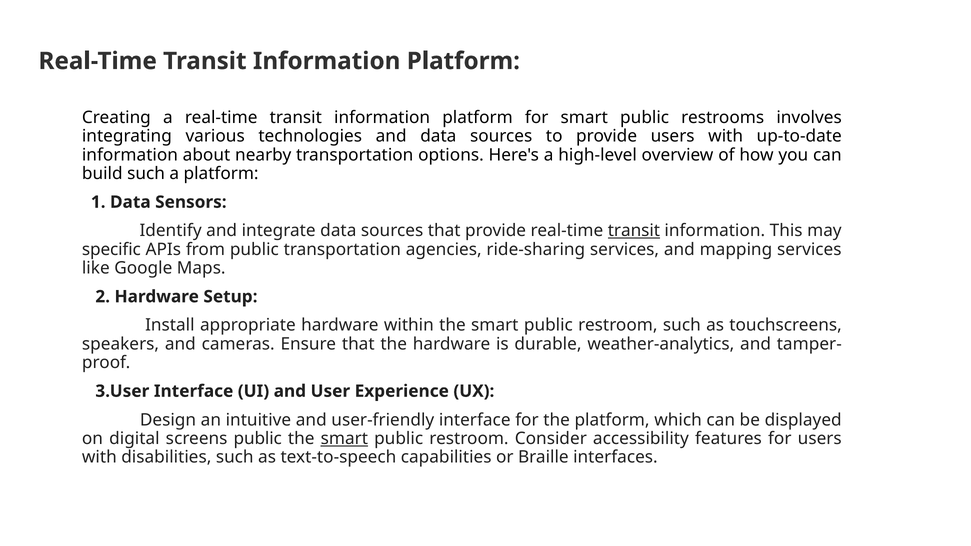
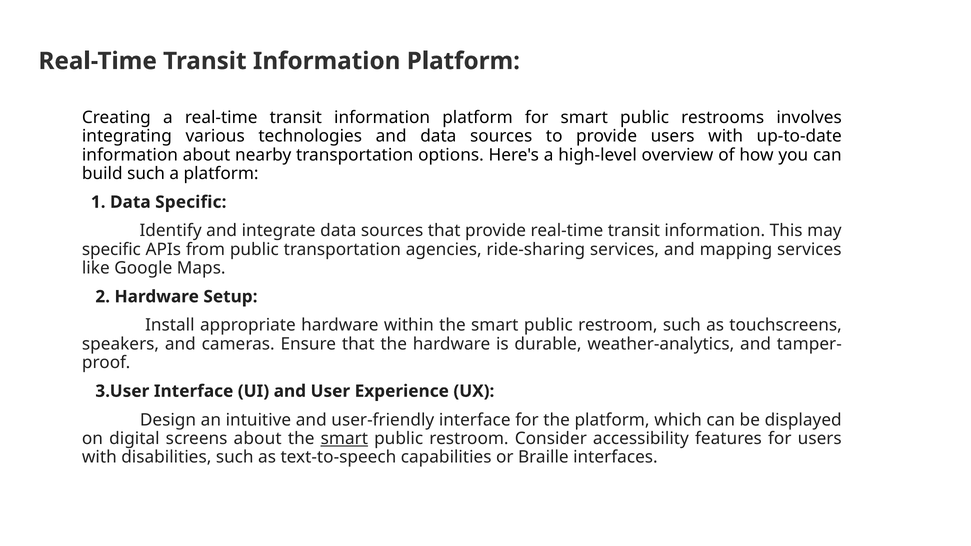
Data Sensors: Sensors -> Specific (191, 202)
transit underline: present -> none (634, 231)
screens public: public -> about (258, 439)
